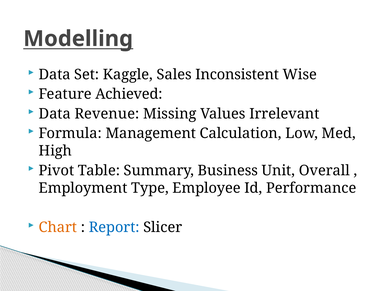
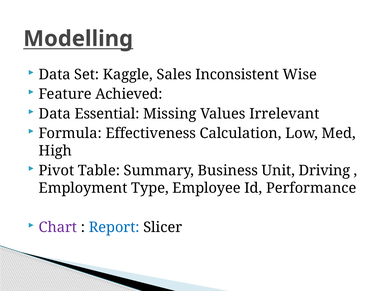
Revenue: Revenue -> Essential (107, 114)
Management: Management -> Effectiveness (151, 133)
Overall: Overall -> Driving (324, 171)
Chart colour: orange -> purple (58, 227)
